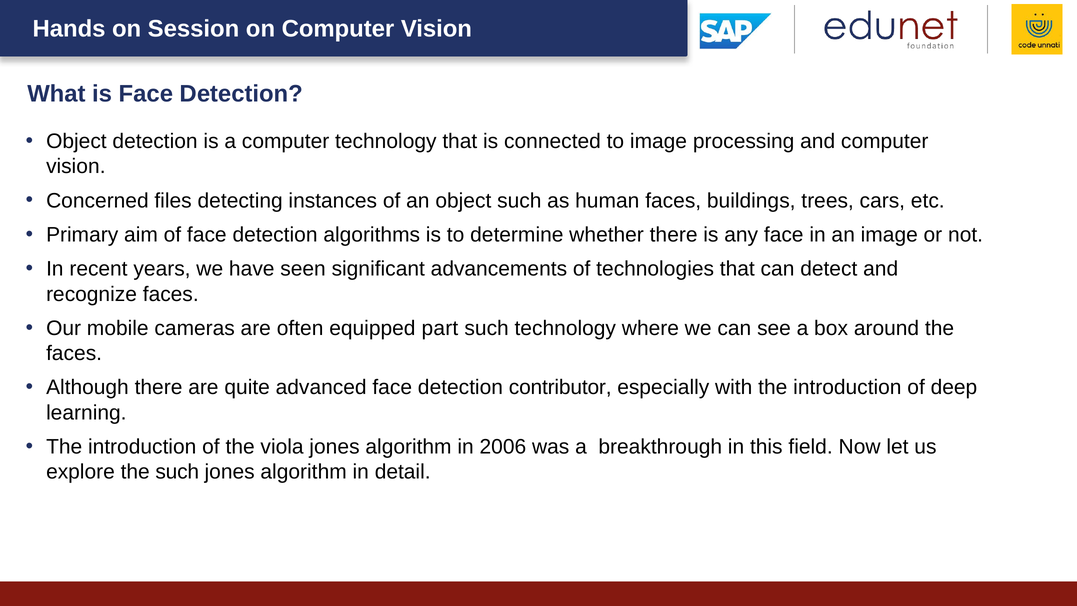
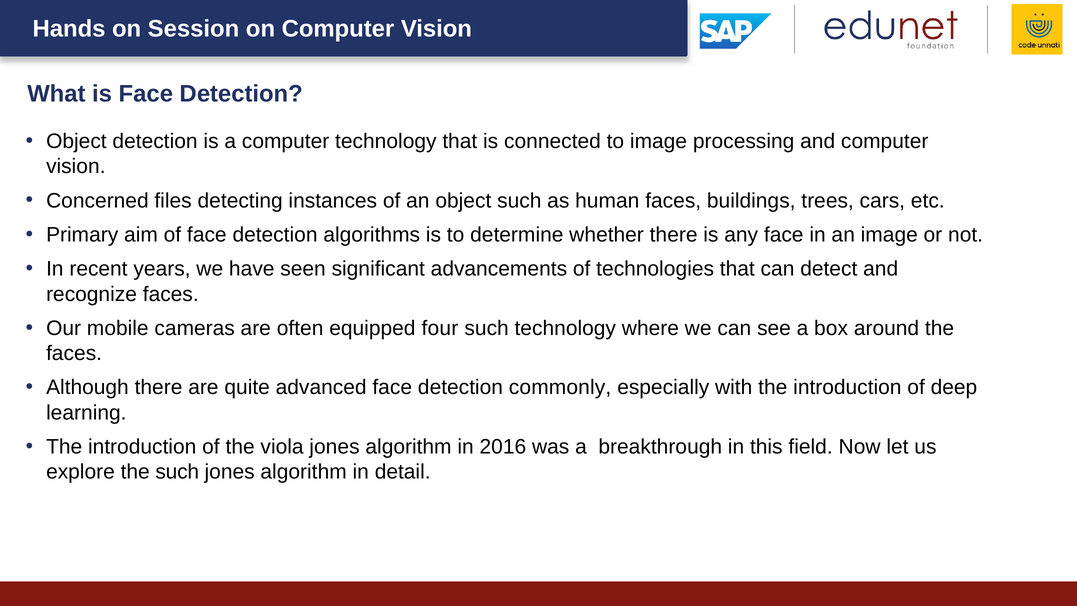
part: part -> four (440, 328)
contributor: contributor -> commonly (560, 387)
2006: 2006 -> 2016 (503, 447)
